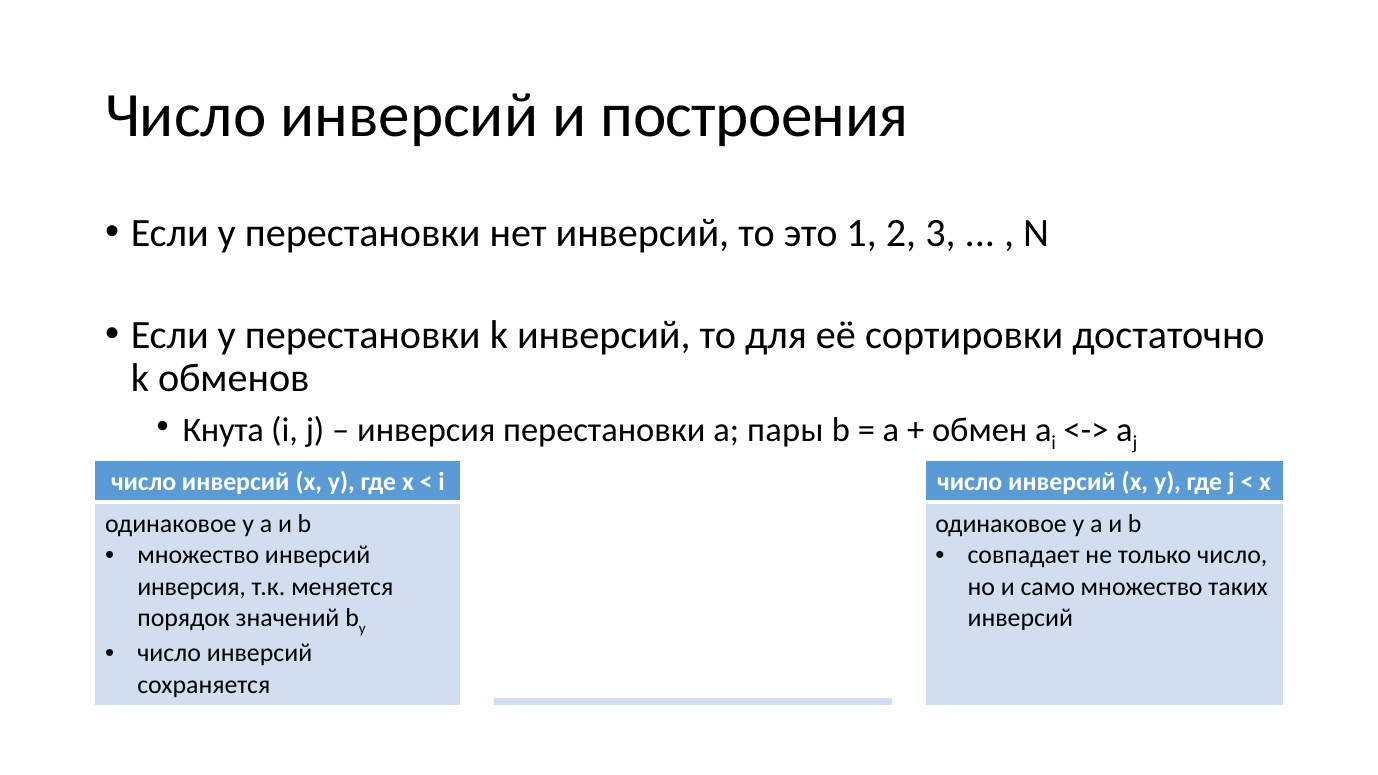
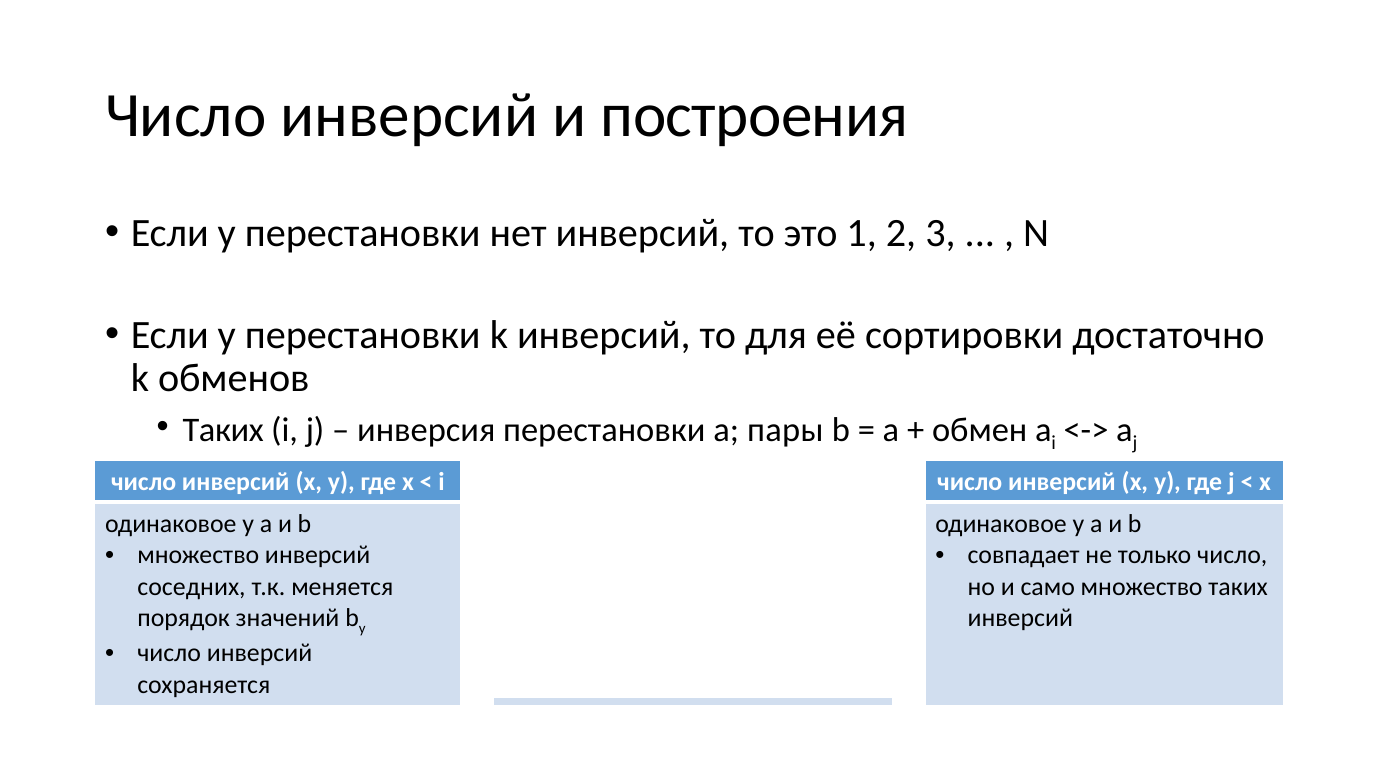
Кнута: Кнута -> Таких (223, 430)
инверсия: инверсия -> соседних (192, 587)
